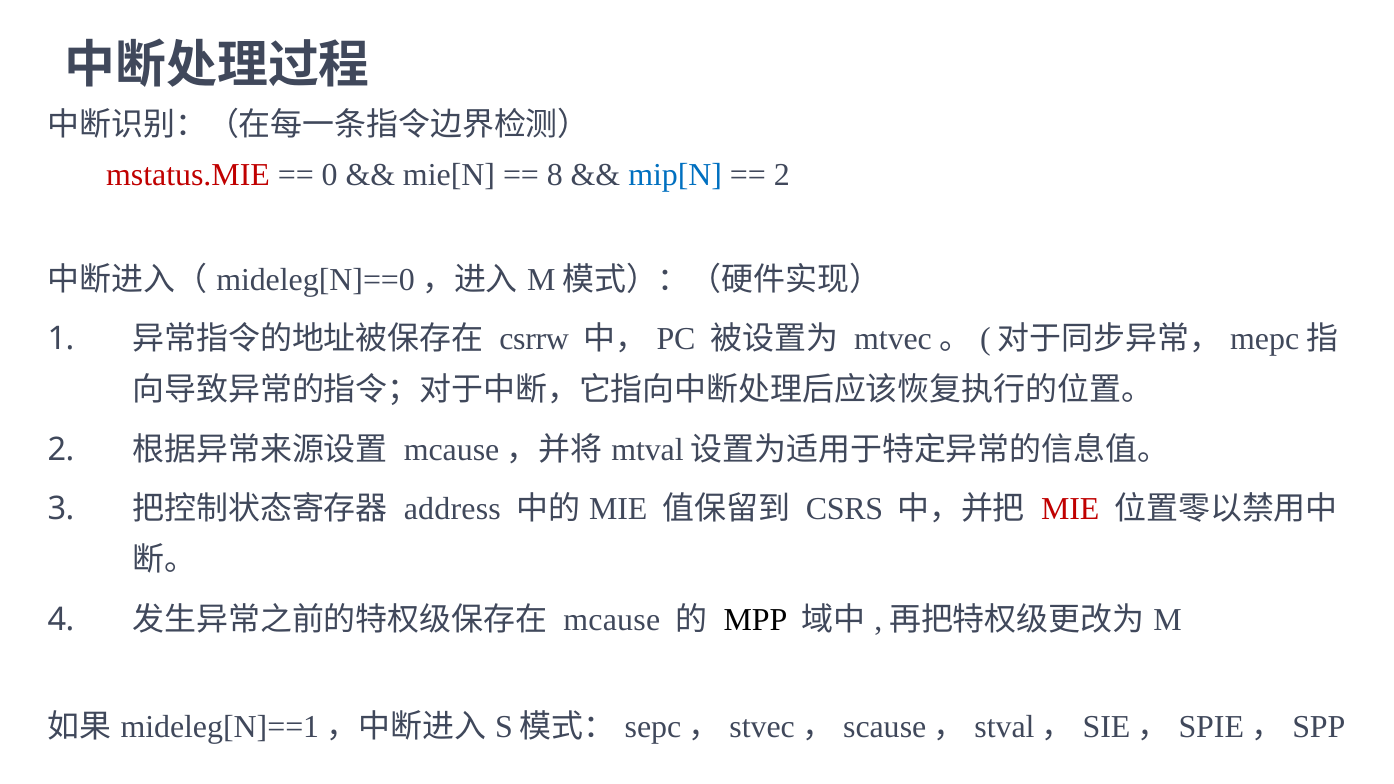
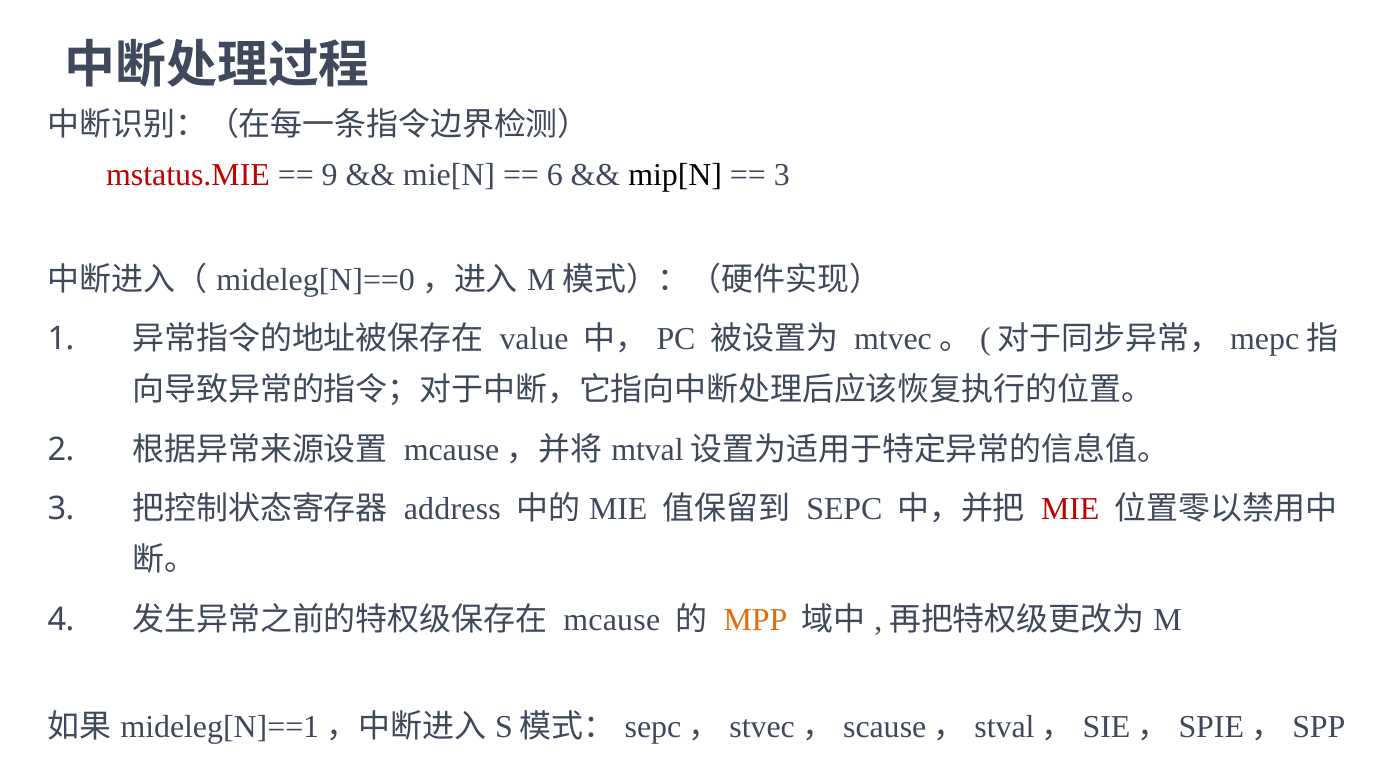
0: 0 -> 9 (330, 175)
8: 8 -> 6 (555, 175)
mip[N colour: blue -> black (675, 175)
2: 2 -> 3 (782, 175)
csrrw: csrrw -> value (534, 339)
CSRS: CSRS -> SEPC (844, 509)
MPP colour: black -> orange (756, 620)
